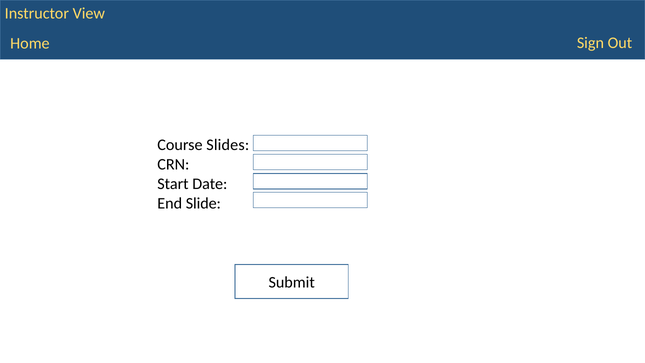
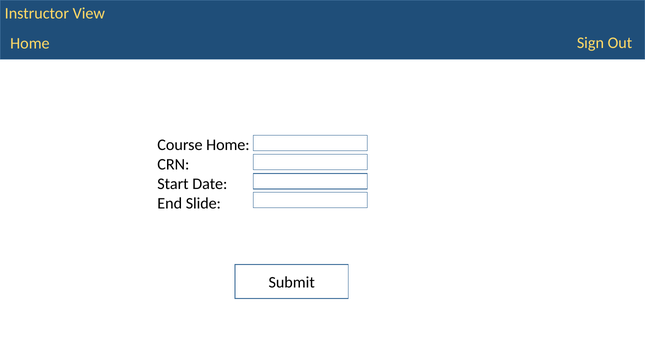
Course Slides: Slides -> Home (228, 145)
